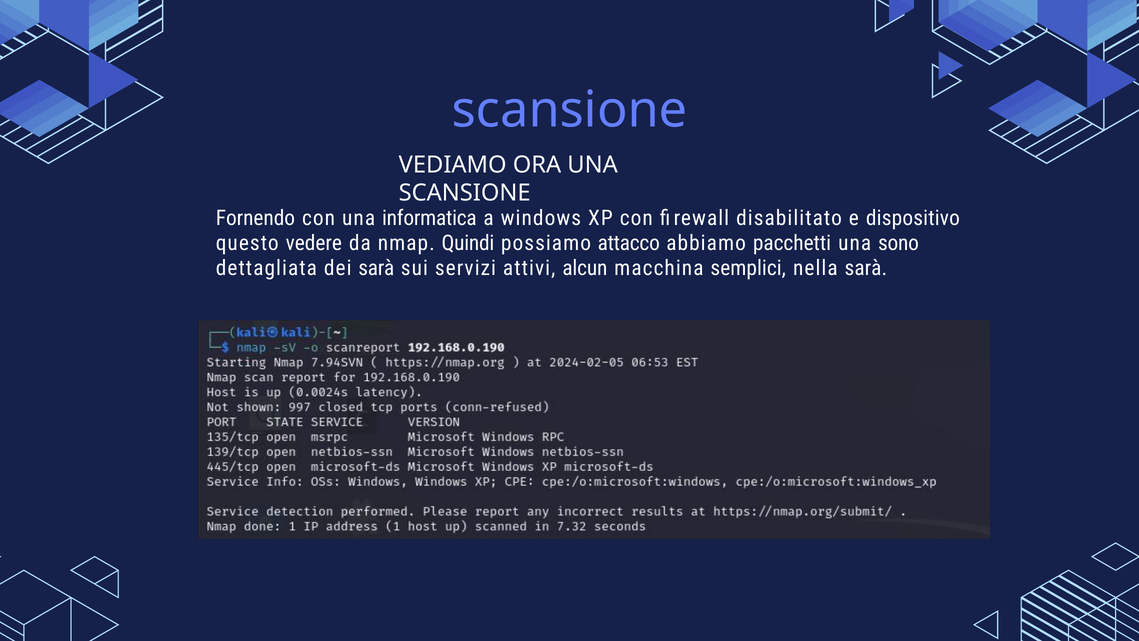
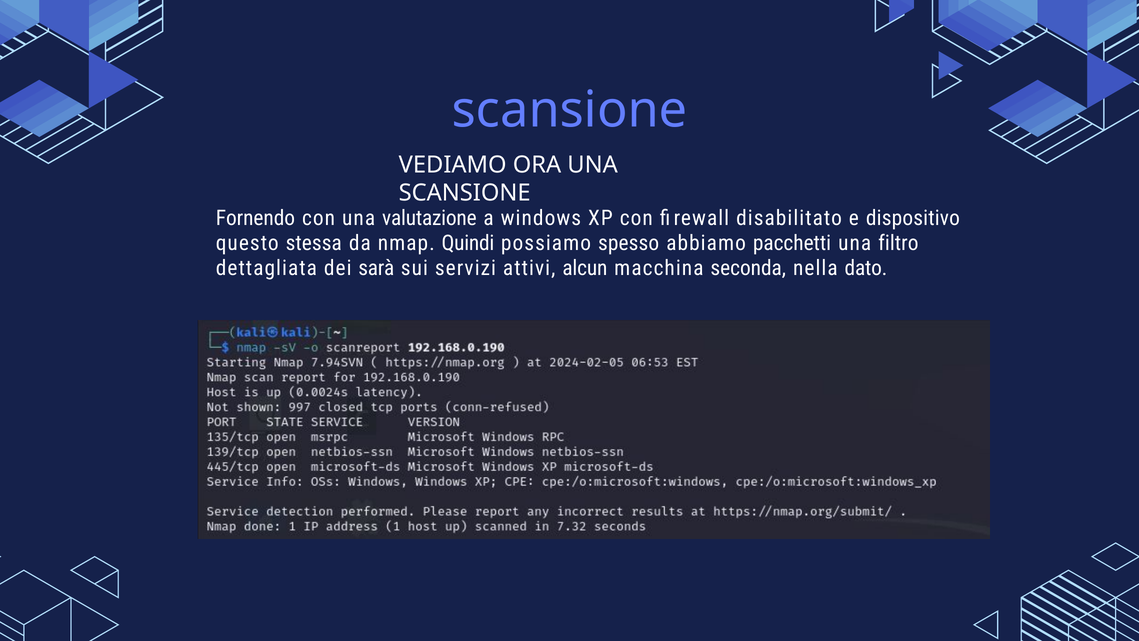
informatica: informatica -> valutazione (429, 218)
vedere: vedere -> stessa (314, 243)
attacco: attacco -> spesso (629, 243)
sono: sono -> filtro (898, 243)
semplici: semplici -> seconda (748, 268)
nella sarà: sarà -> dato (866, 268)
